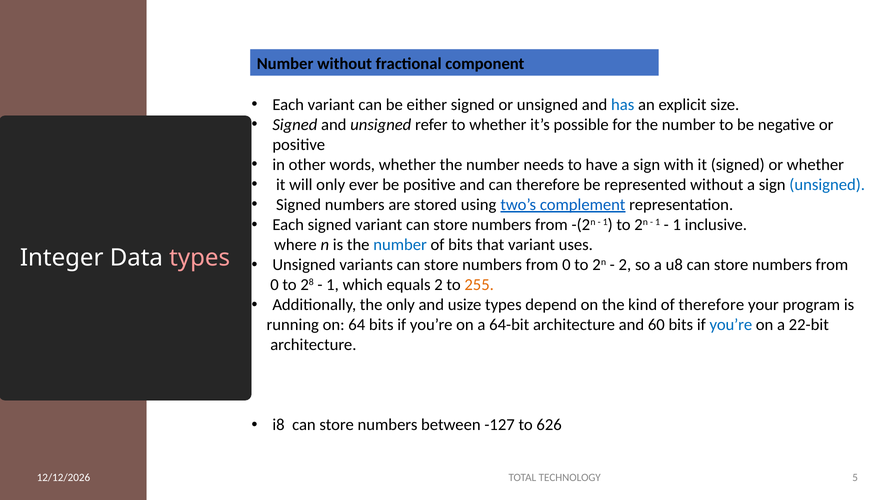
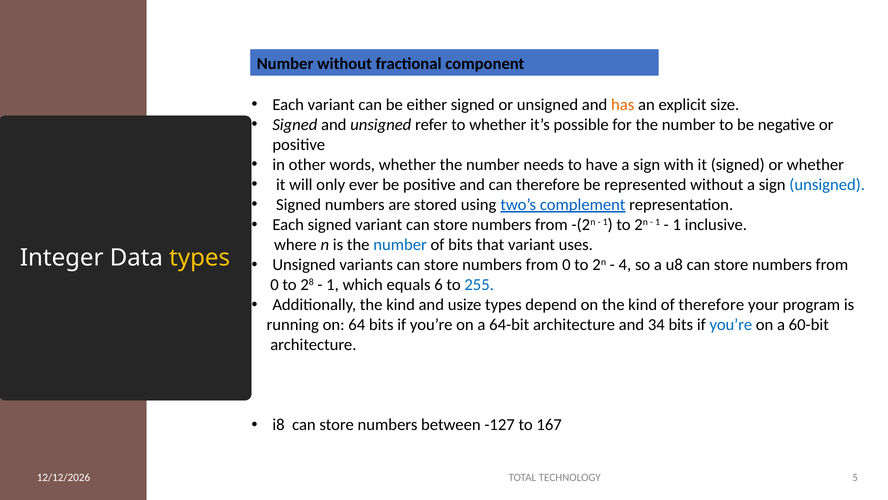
has colour: blue -> orange (623, 104)
types colour: pink -> yellow (200, 258)
2: 2 -> 4 (625, 265)
equals 2: 2 -> 6 (439, 285)
255 colour: orange -> blue (479, 285)
Additionally the only: only -> kind (401, 305)
60: 60 -> 34 (656, 325)
22-bit: 22-bit -> 60-bit (809, 325)
626: 626 -> 167 (549, 425)
